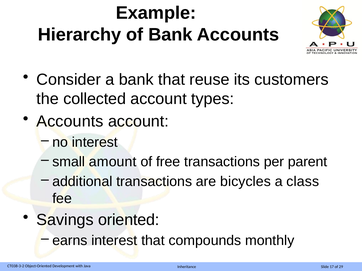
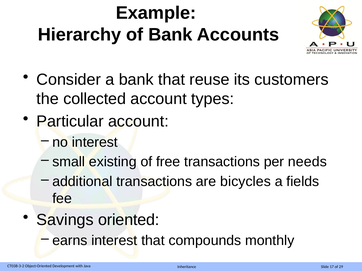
Accounts: Accounts -> Particular (70, 122)
amount: amount -> existing (113, 162)
parent: parent -> needs (307, 162)
class: class -> fields (303, 182)
